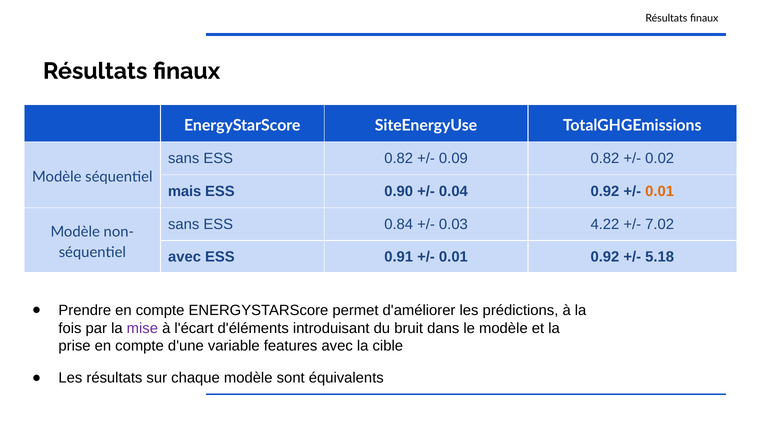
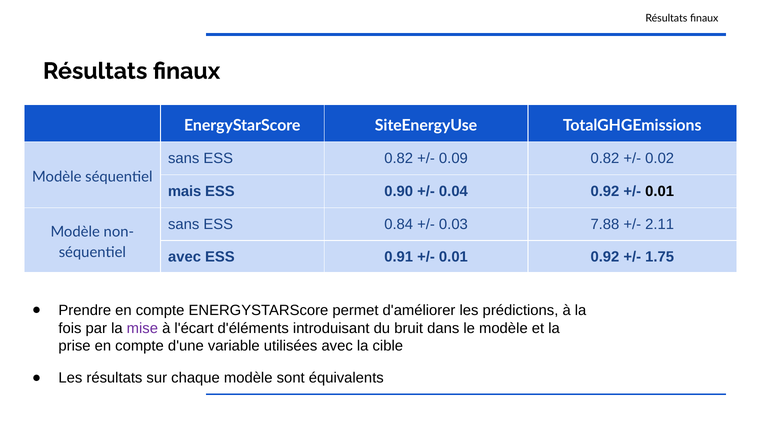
0.01 colour: orange -> black (660, 191)
4.22: 4.22 -> 7.88 (605, 224)
7.02: 7.02 -> 2.11 (660, 224)
5.18: 5.18 -> 1.75 (660, 257)
features: features -> utilisées (291, 346)
